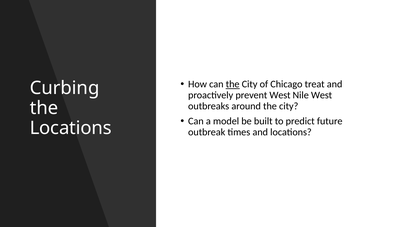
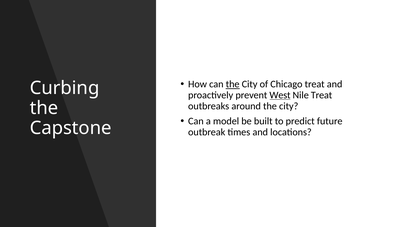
West underline: none -> present (280, 95)
Nile West: West -> Treat (322, 95)
Locations: Locations -> Capstone (71, 128)
